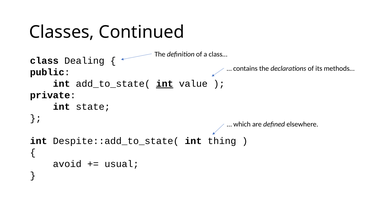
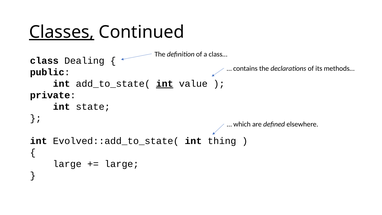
Classes underline: none -> present (62, 32)
Despite::add_to_state(: Despite::add_to_state( -> Evolved::add_to_state( (116, 141)
avoid: avoid -> large (67, 164)
usual: usual -> large (122, 164)
